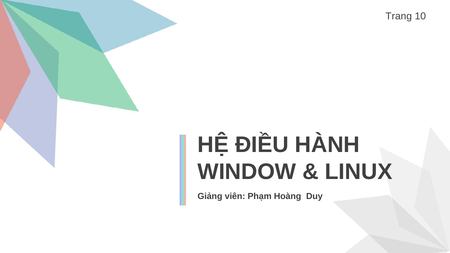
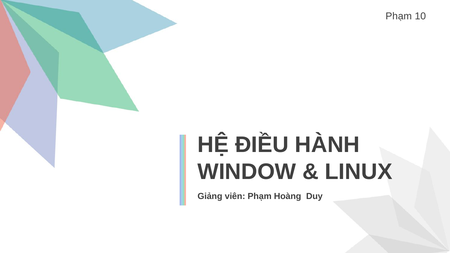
Trang: Trang -> Phạm (399, 16)
